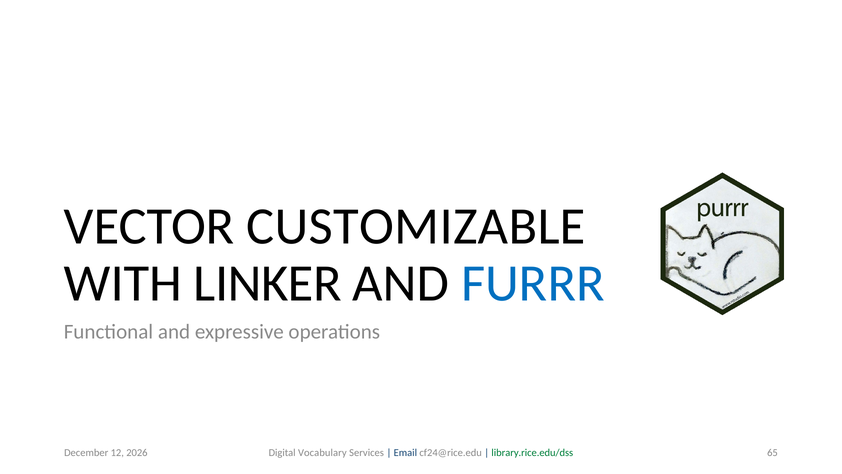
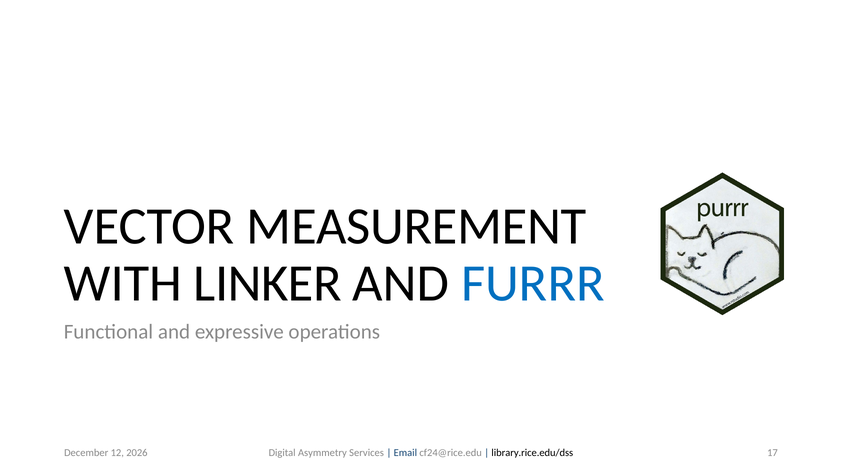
CUSTOMIZABLE: CUSTOMIZABLE -> MEASUREMENT (416, 226)
65: 65 -> 17 (772, 452)
Vocabulary: Vocabulary -> Asymmetry (322, 452)
library.rice.edu/dss colour: green -> black (532, 452)
